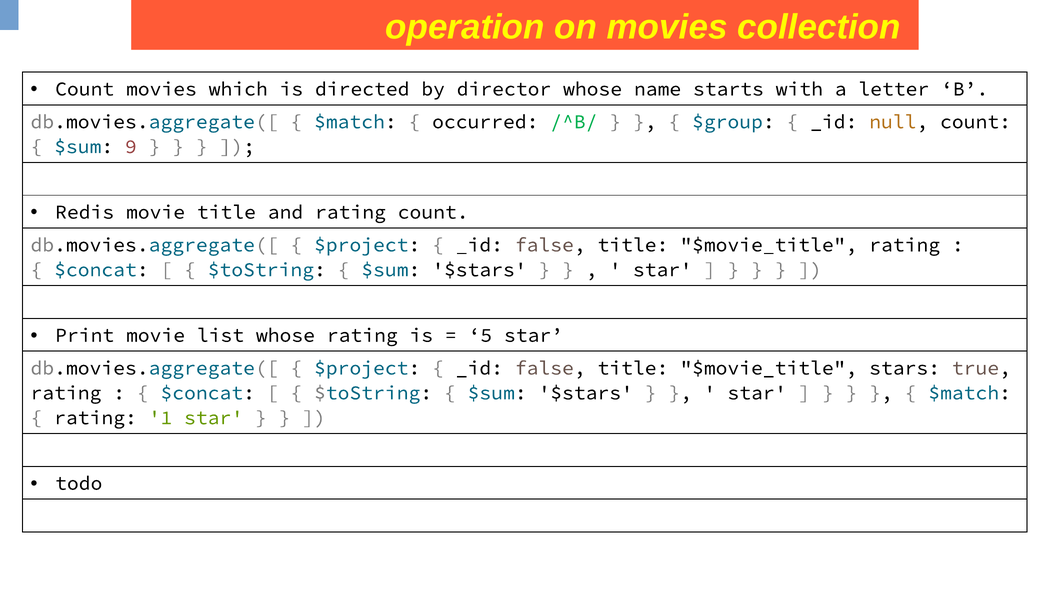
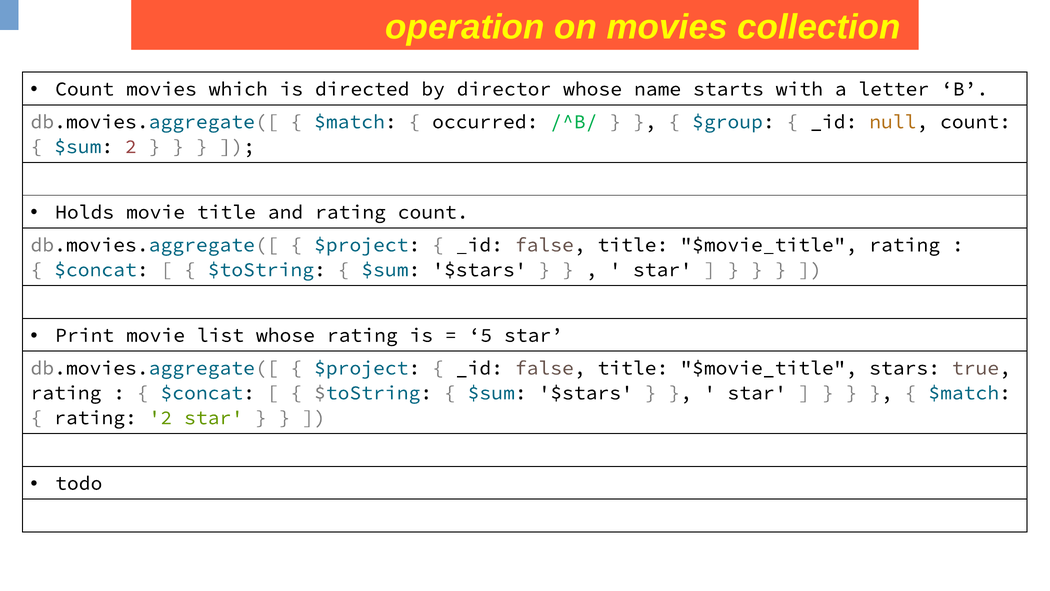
$sum 9: 9 -> 2 (131, 147)
Redis: Redis -> Holds (85, 212)
rating 1: 1 -> 2 (160, 417)
